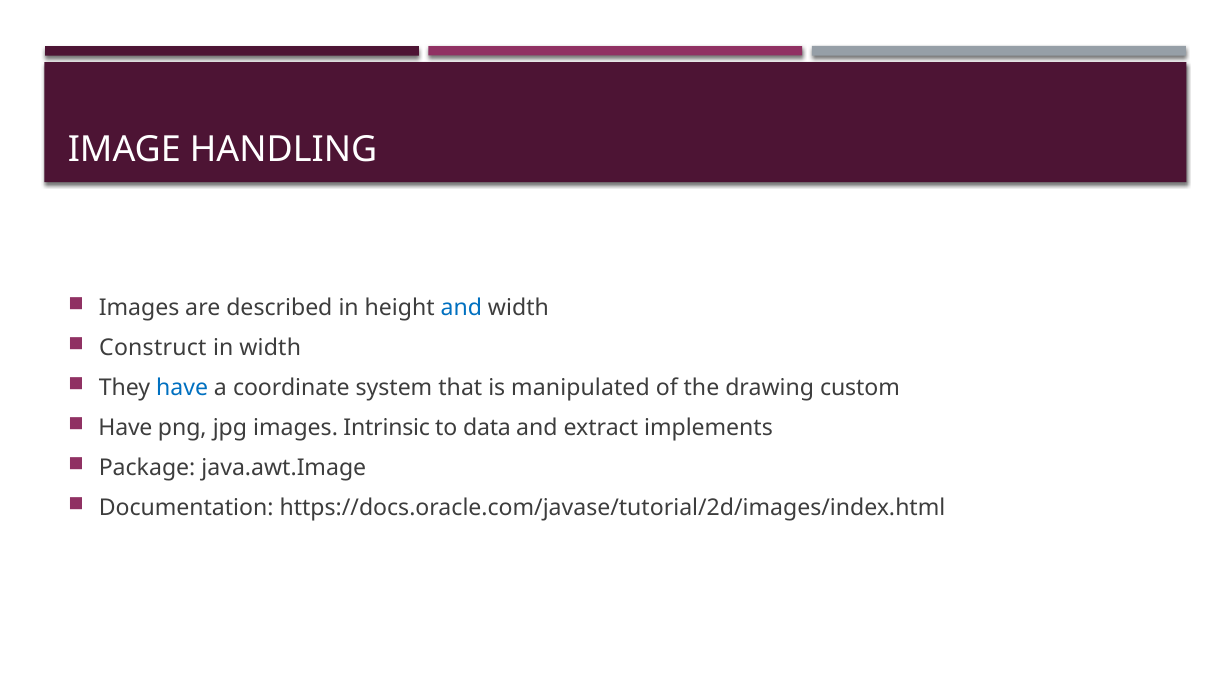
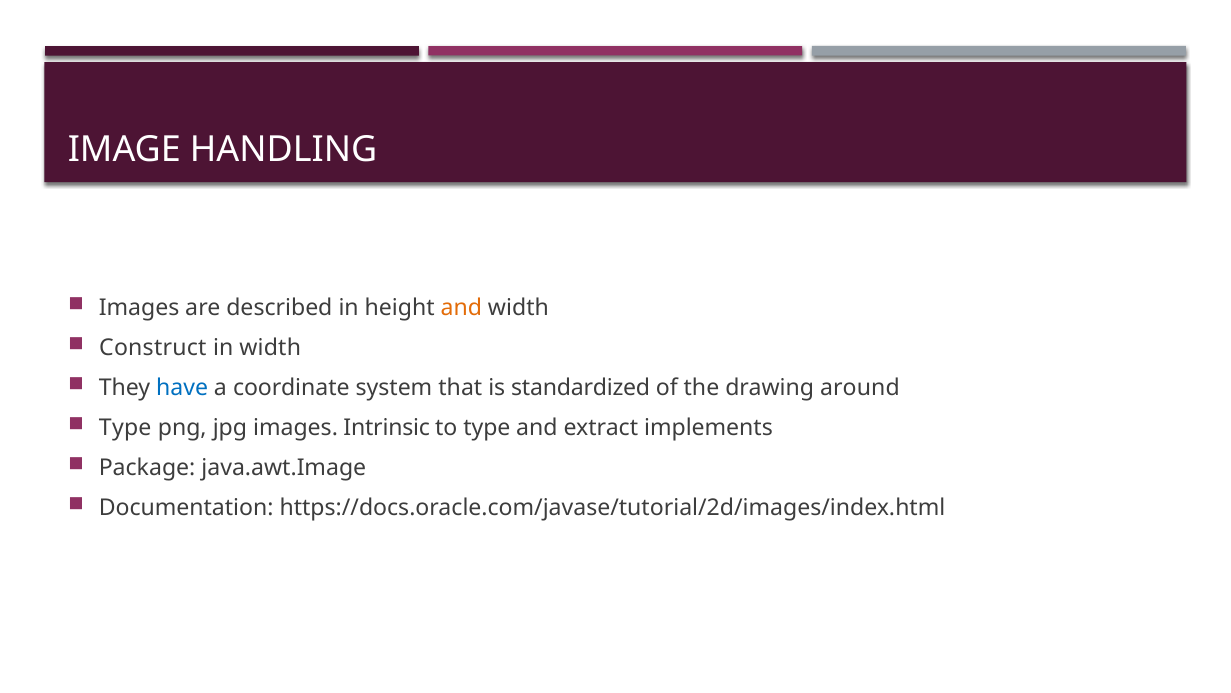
and colour: blue -> orange (461, 307)
manipulated: manipulated -> standardized (581, 387)
custom: custom -> around (860, 387)
Have: Have -> Type (125, 427)
to data: data -> type (487, 427)
